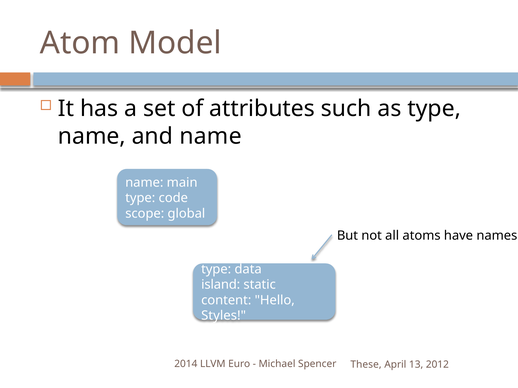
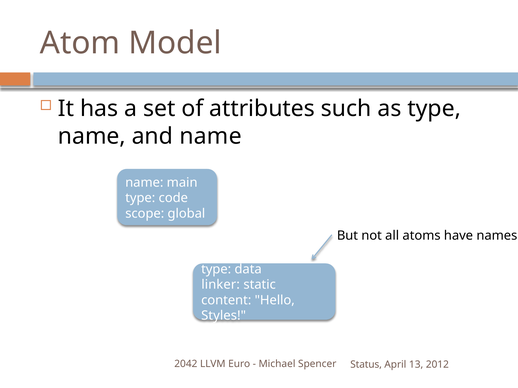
island: island -> linker (221, 285)
2014: 2014 -> 2042 (186, 364)
These: These -> Status (366, 365)
